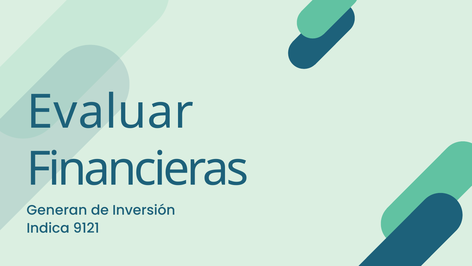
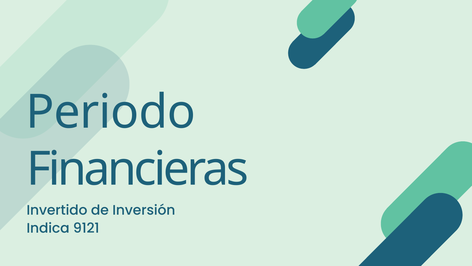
Evaluar: Evaluar -> Periodo (111, 112)
Generan: Generan -> Invertido (57, 210)
